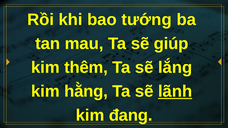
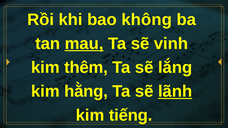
tướng: tướng -> không (147, 20)
mau underline: none -> present (84, 44)
giúp: giúp -> vinh (171, 44)
đang: đang -> tiếng (131, 115)
